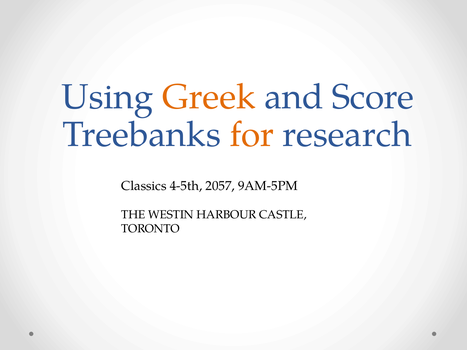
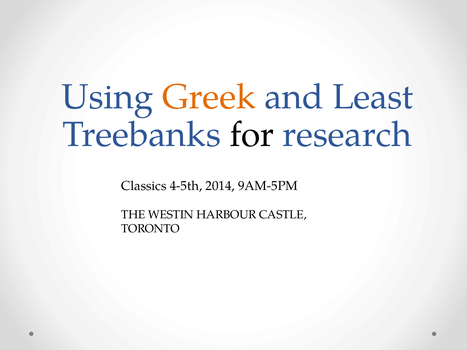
Score: Score -> Least (373, 97)
for colour: orange -> black (252, 135)
2057: 2057 -> 2014 (220, 186)
